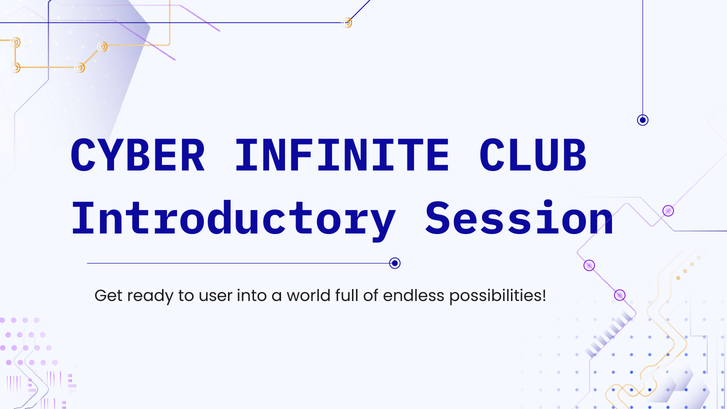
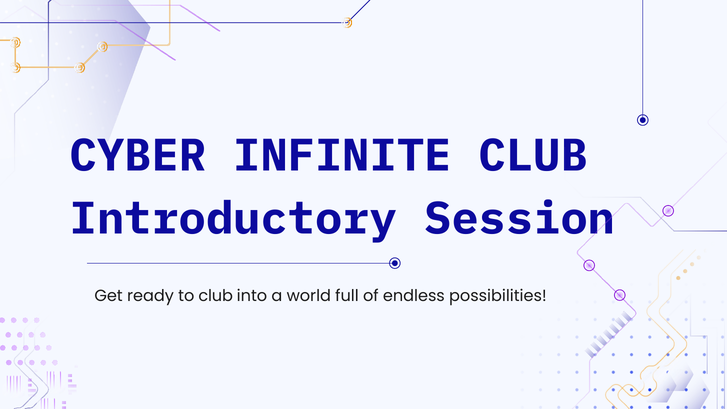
to user: user -> club (216, 296)
